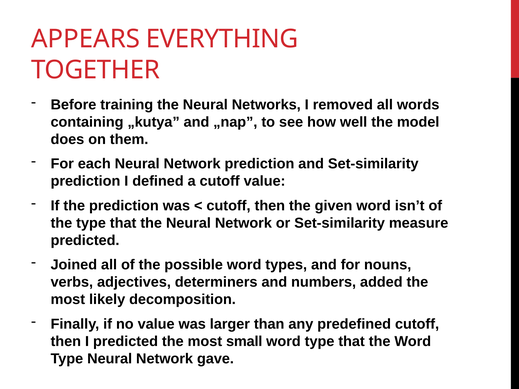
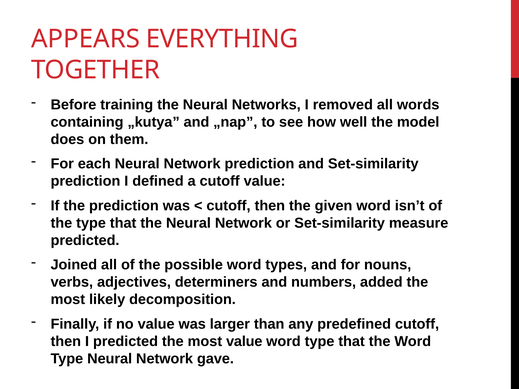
most small: small -> value (244, 341)
